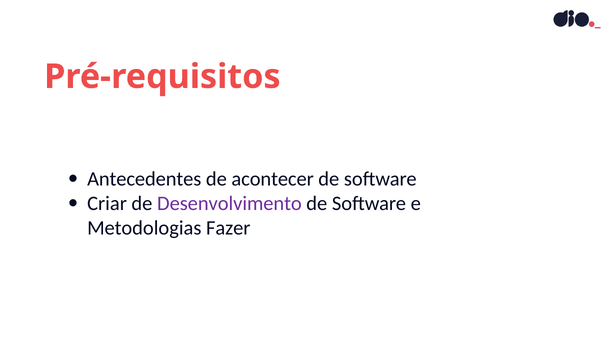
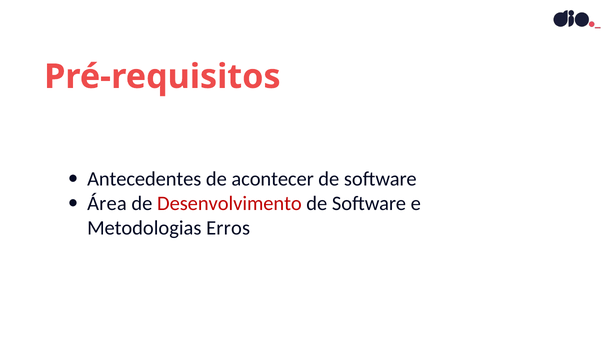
Criar: Criar -> Área (107, 203)
Desenvolvimento colour: purple -> red (229, 203)
Fazer: Fazer -> Erros (228, 228)
